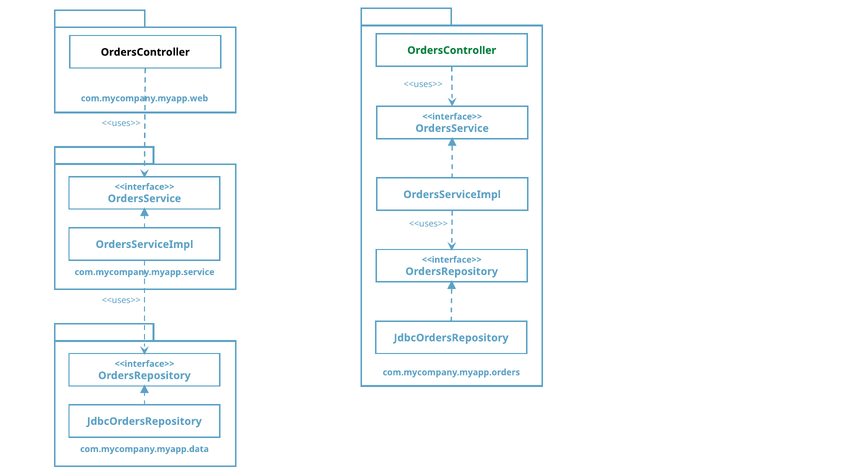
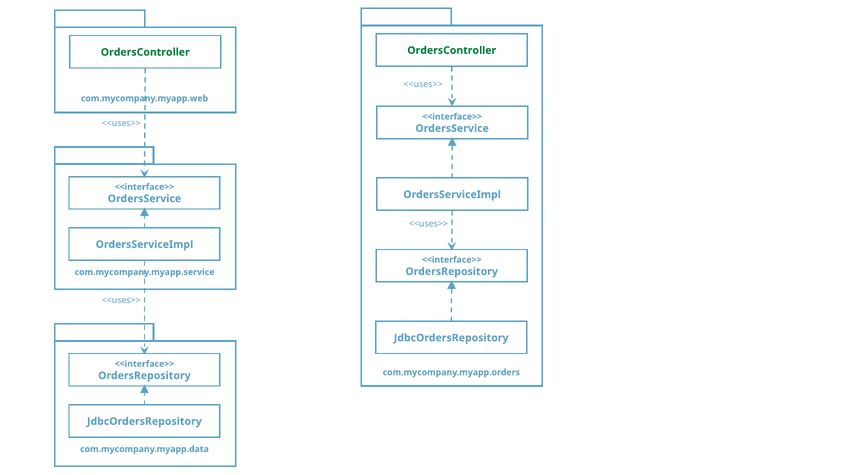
OrdersController colour: black -> green (145, 52)
